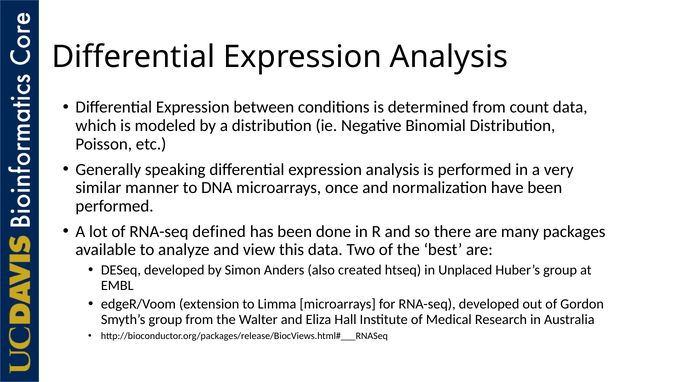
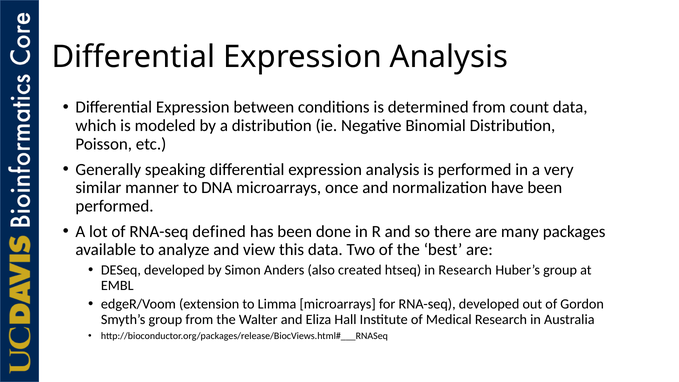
in Unplaced: Unplaced -> Research (465, 270)
